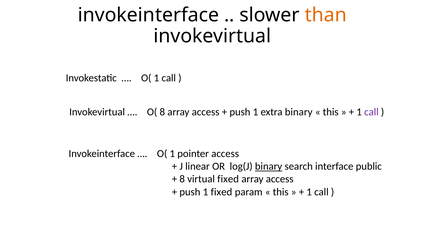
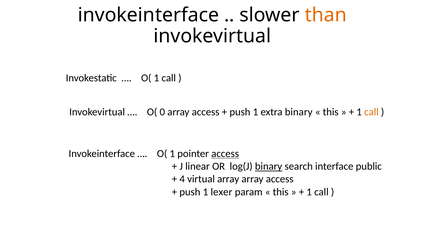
O( 8: 8 -> 0 (162, 112)
call colour: purple -> orange (371, 112)
access underline: none -> present (225, 154)
8: 8 -> 4 (182, 179)
virtual fixed: fixed -> array (228, 179)
1 fixed: fixed -> lexer (221, 192)
